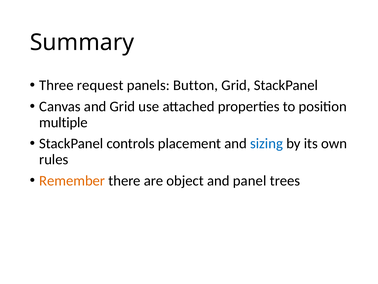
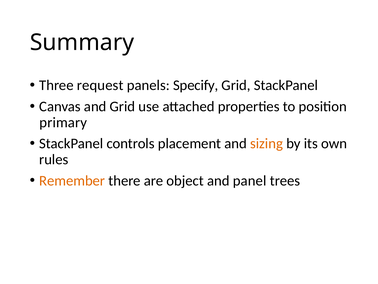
Button: Button -> Specify (196, 85)
multiple: multiple -> primary (63, 122)
sizing colour: blue -> orange (266, 143)
